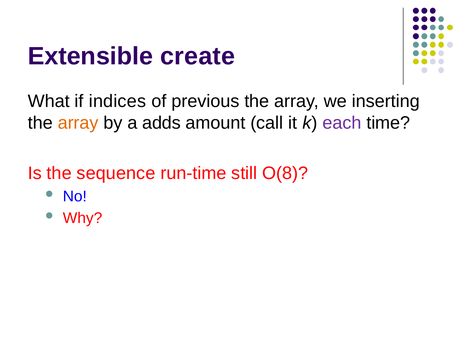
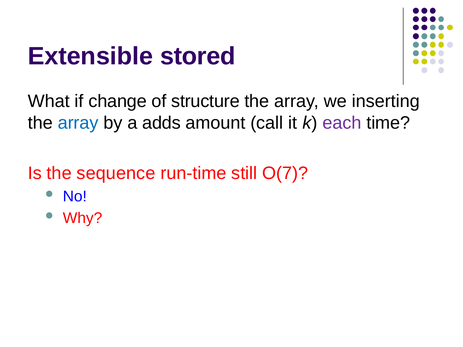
create: create -> stored (198, 56)
indices: indices -> change (118, 101)
previous: previous -> structure (205, 101)
array colour: orange -> blue (78, 123)
O(8: O(8 -> O(7 (285, 174)
